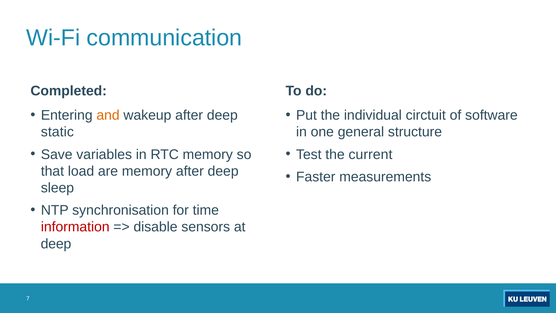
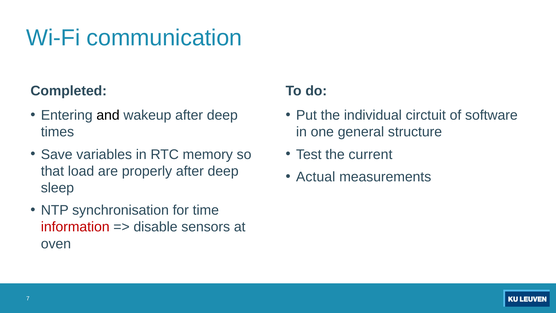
and colour: orange -> black (108, 115)
static: static -> times (57, 132)
are memory: memory -> properly (147, 171)
Faster: Faster -> Actual (316, 177)
deep: deep -> oven (56, 244)
